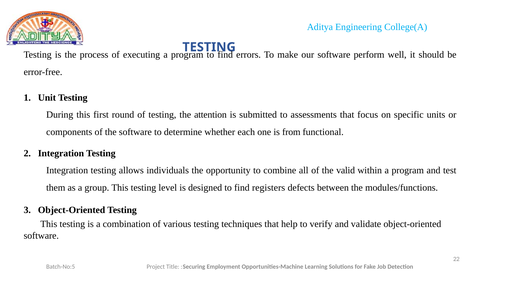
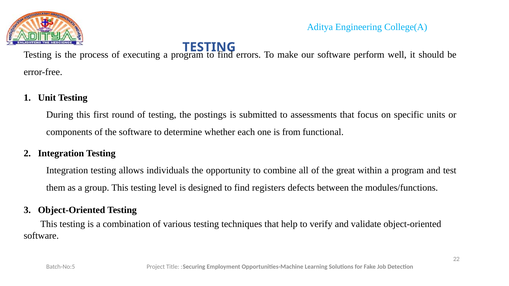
attention: attention -> postings (210, 115)
valid: valid -> great (346, 171)
